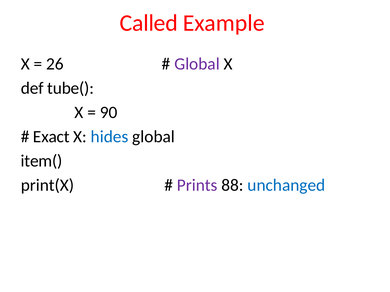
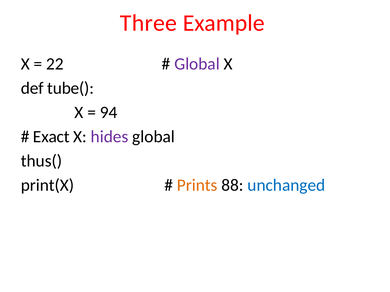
Called: Called -> Three (149, 23)
26: 26 -> 22 (55, 64)
90: 90 -> 94 (109, 113)
hides colour: blue -> purple (109, 137)
item(: item( -> thus( (41, 161)
Prints colour: purple -> orange (197, 185)
